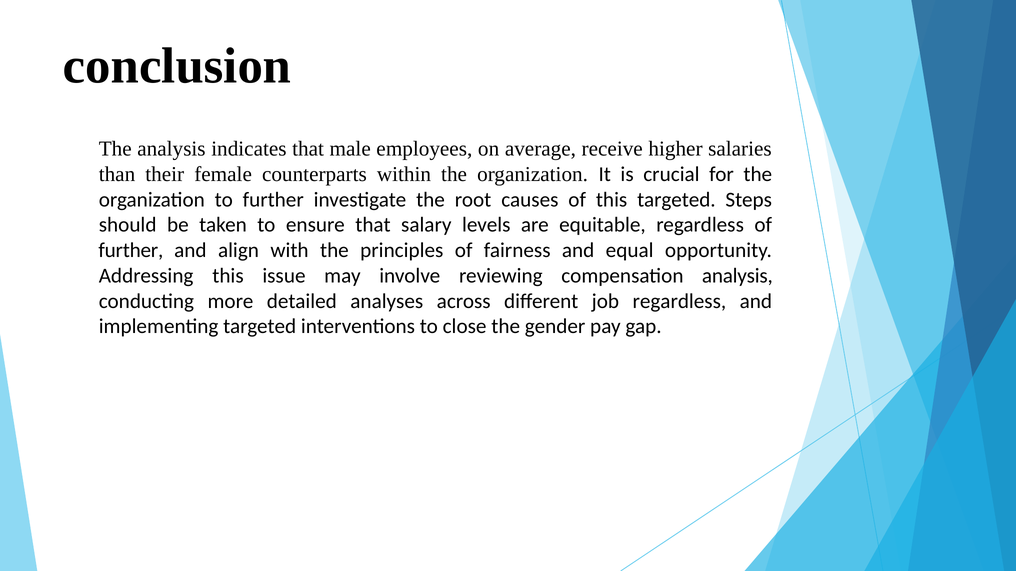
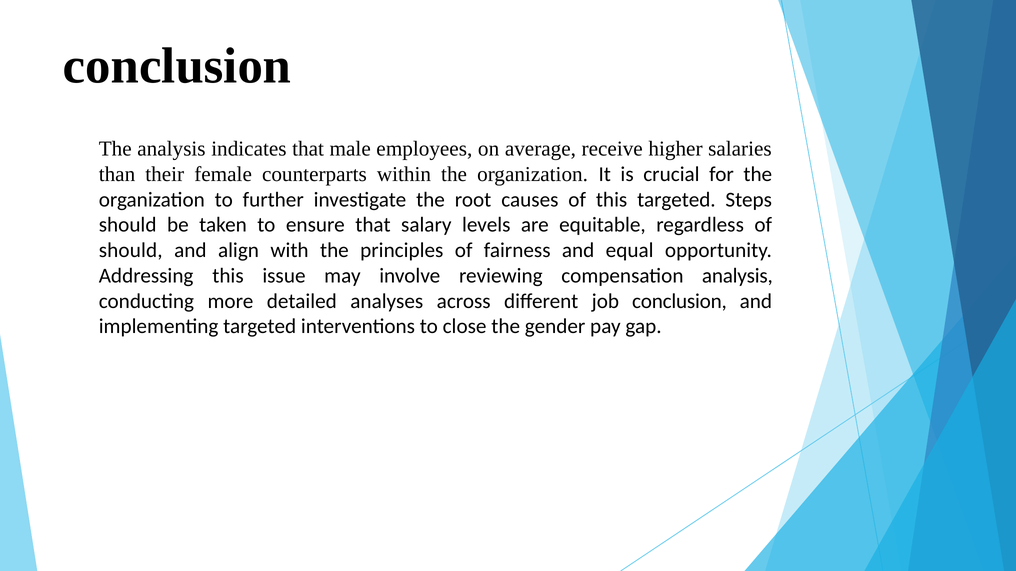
further: further -> should (131, 251)
job regardless: regardless -> conclusion (679, 301)
